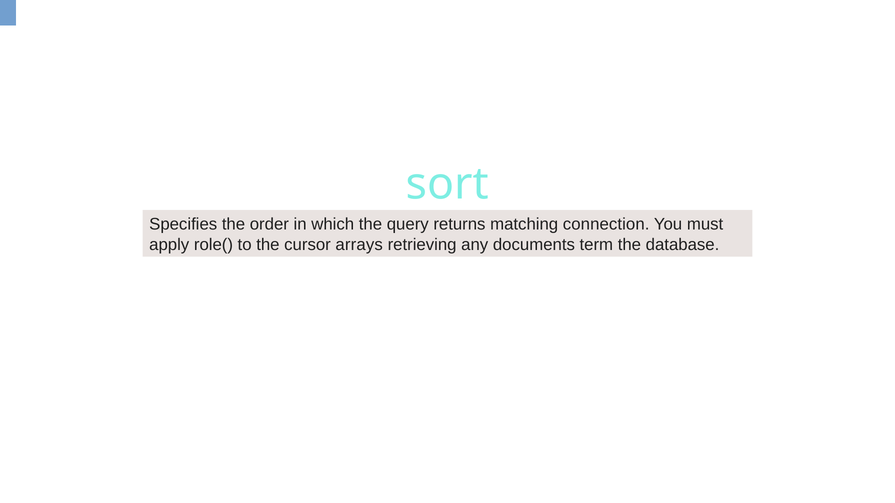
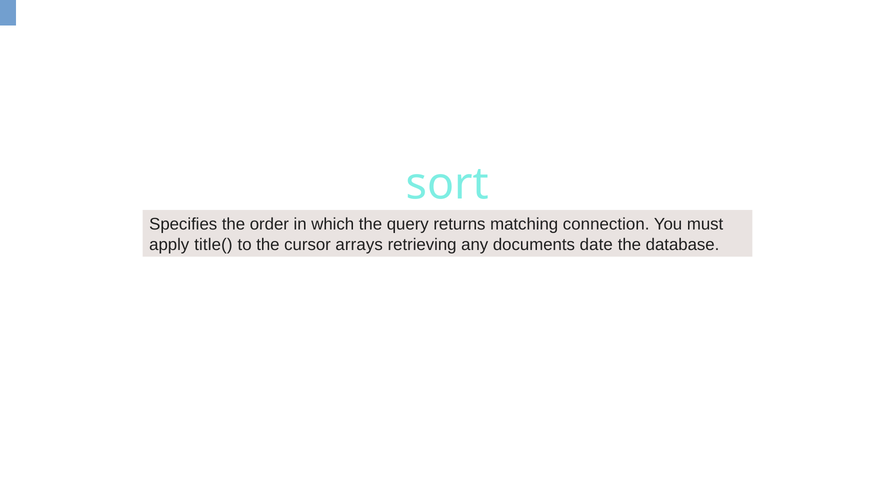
role(: role( -> title( (213, 245)
term: term -> date (596, 245)
